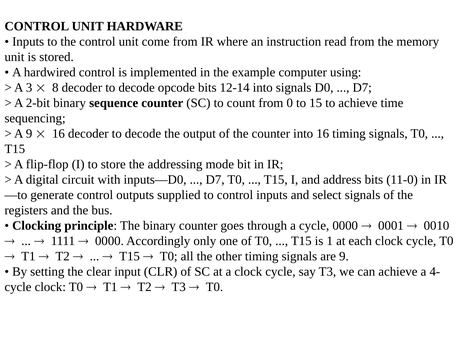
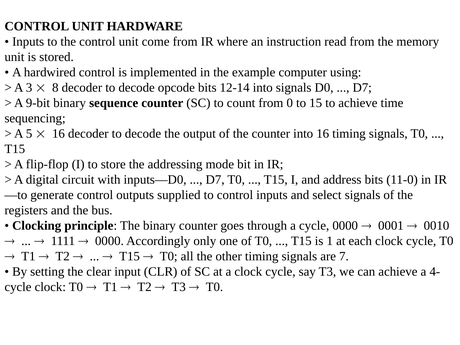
2-bit: 2-bit -> 9-bit (38, 103)
A 9: 9 -> 5 (29, 134)
are 9: 9 -> 7 (344, 256)
